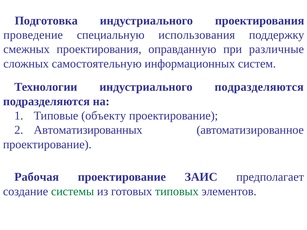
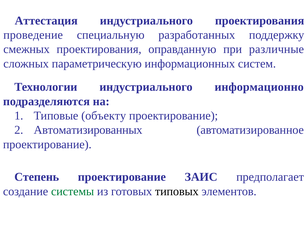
Подготовка: Подготовка -> Аттестация (46, 21)
использования: использования -> разработанных (197, 35)
самостоятельную: самостоятельную -> параметрическую (97, 64)
индустриального подразделяются: подразделяются -> информационно (259, 87)
Рабочая: Рабочая -> Степень (37, 177)
типовых colour: green -> black (177, 192)
